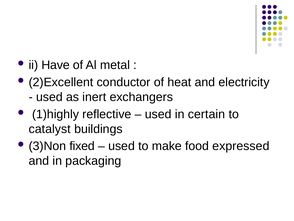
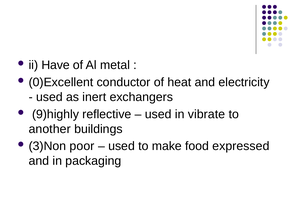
2)Excellent: 2)Excellent -> 0)Excellent (61, 82)
1)highly: 1)highly -> 9)highly (56, 114)
certain: certain -> vibrate (207, 114)
catalyst: catalyst -> another (50, 129)
fixed: fixed -> poor (82, 146)
